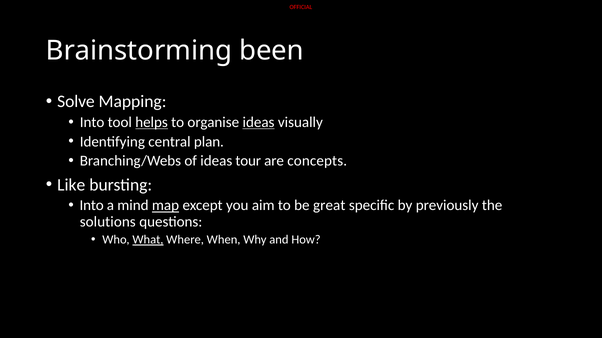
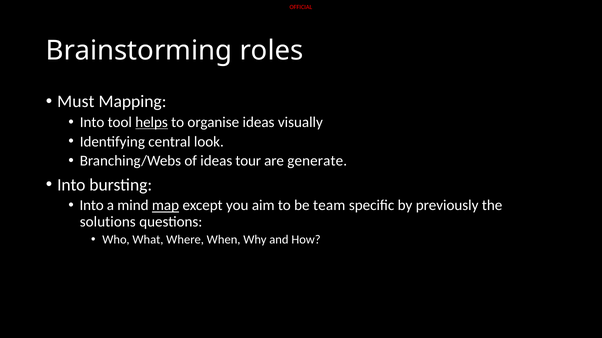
been: been -> roles (271, 51)
Solve: Solve -> Must (76, 102)
ideas underline: present -> none (259, 122)
plan: plan -> look (209, 142)
concepts: concepts -> generate (317, 161)
Like: Like -> Into (71, 185)
great: great -> team (329, 206)
What underline: present -> none (148, 240)
